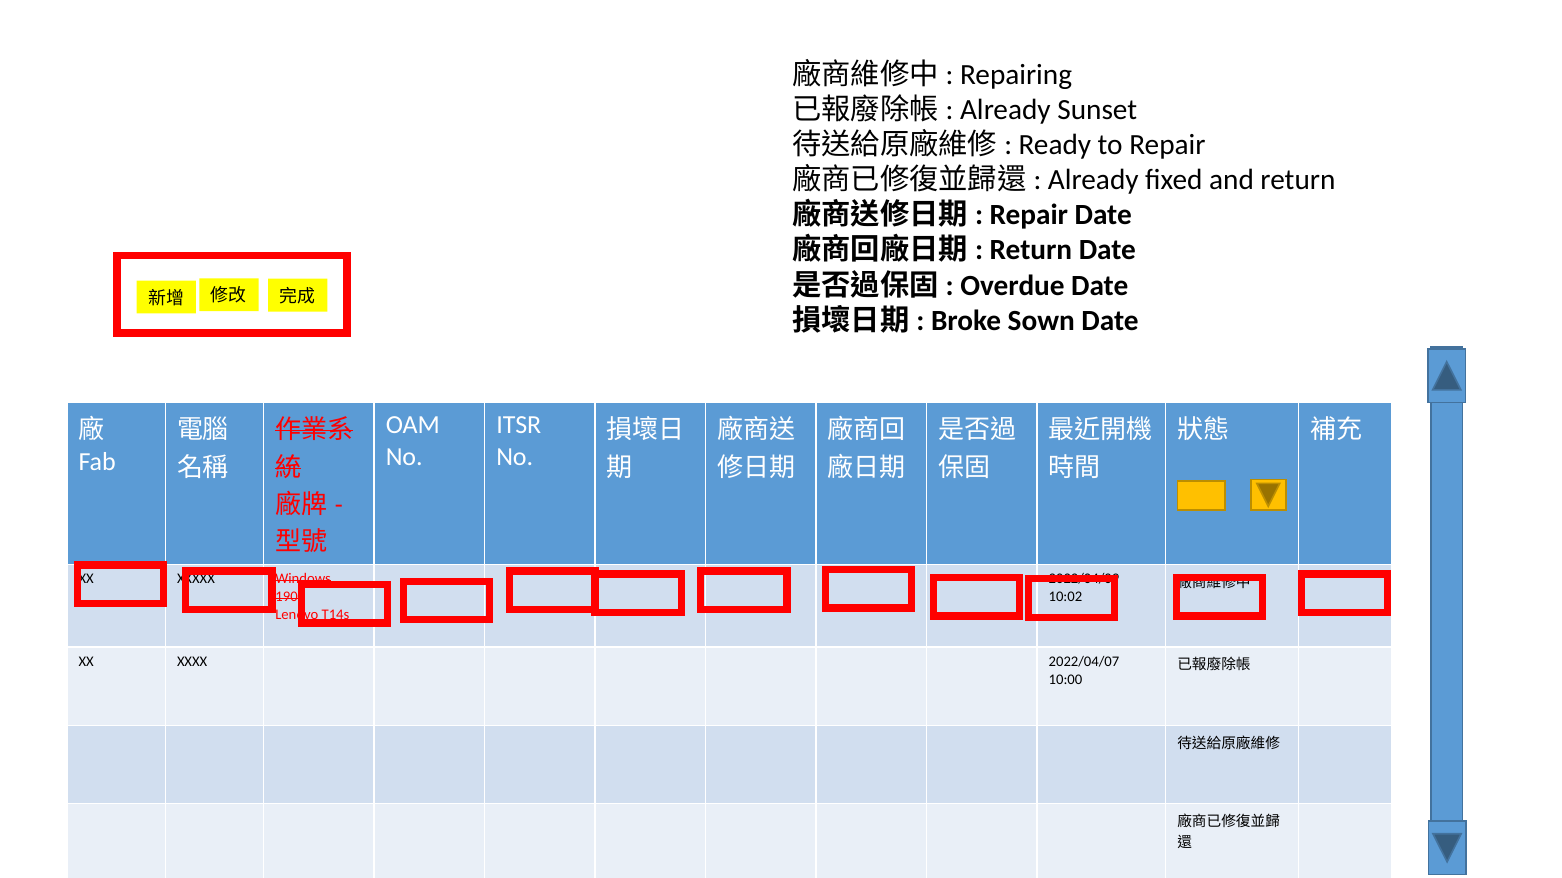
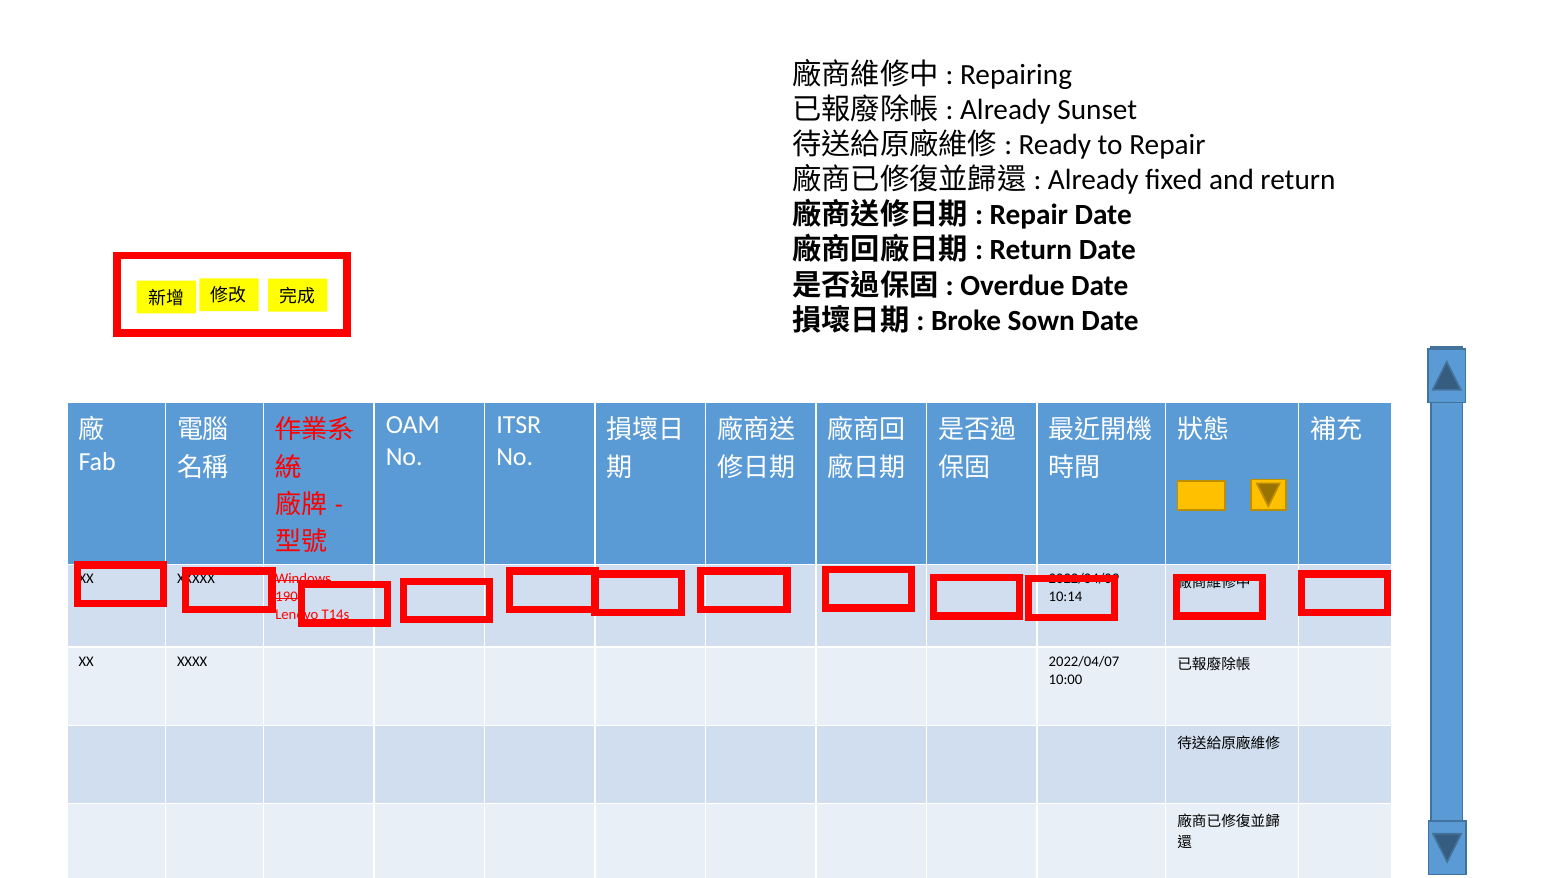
10:02: 10:02 -> 10:14 (1065, 597)
